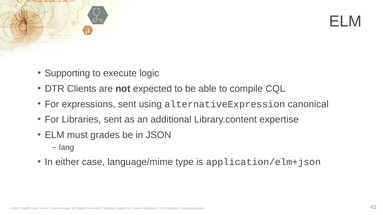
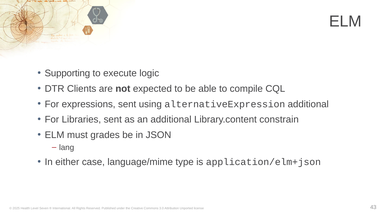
alternativeExpression canonical: canonical -> additional (308, 104)
expertise: expertise -> constrain (279, 120)
